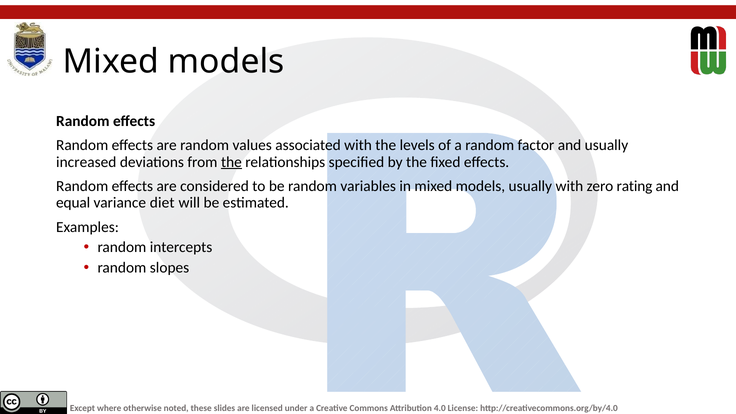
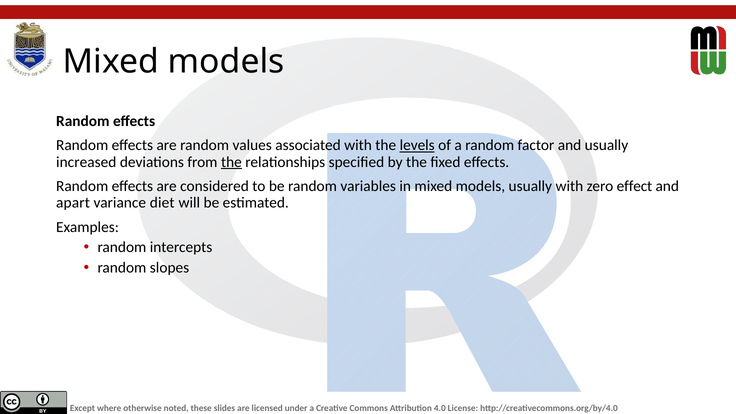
levels underline: none -> present (417, 145)
rating: rating -> effect (634, 186)
equal: equal -> apart (73, 203)
